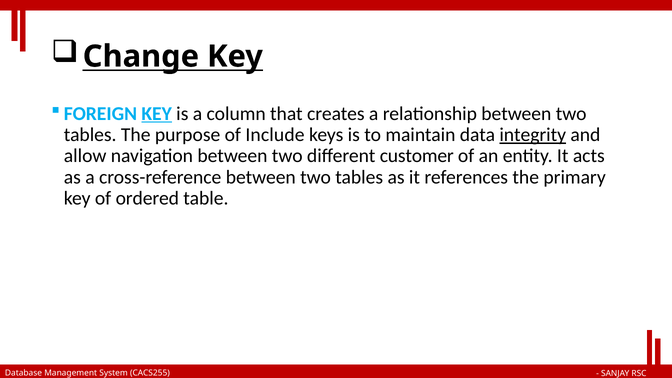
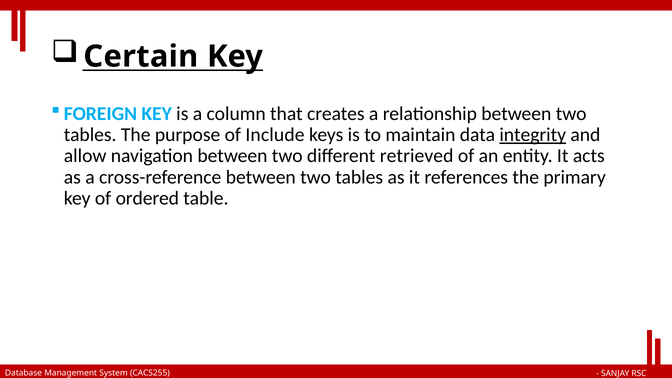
Change: Change -> Certain (141, 56)
KEY underline: present -> none (157, 114)
customer: customer -> retrieved (417, 156)
